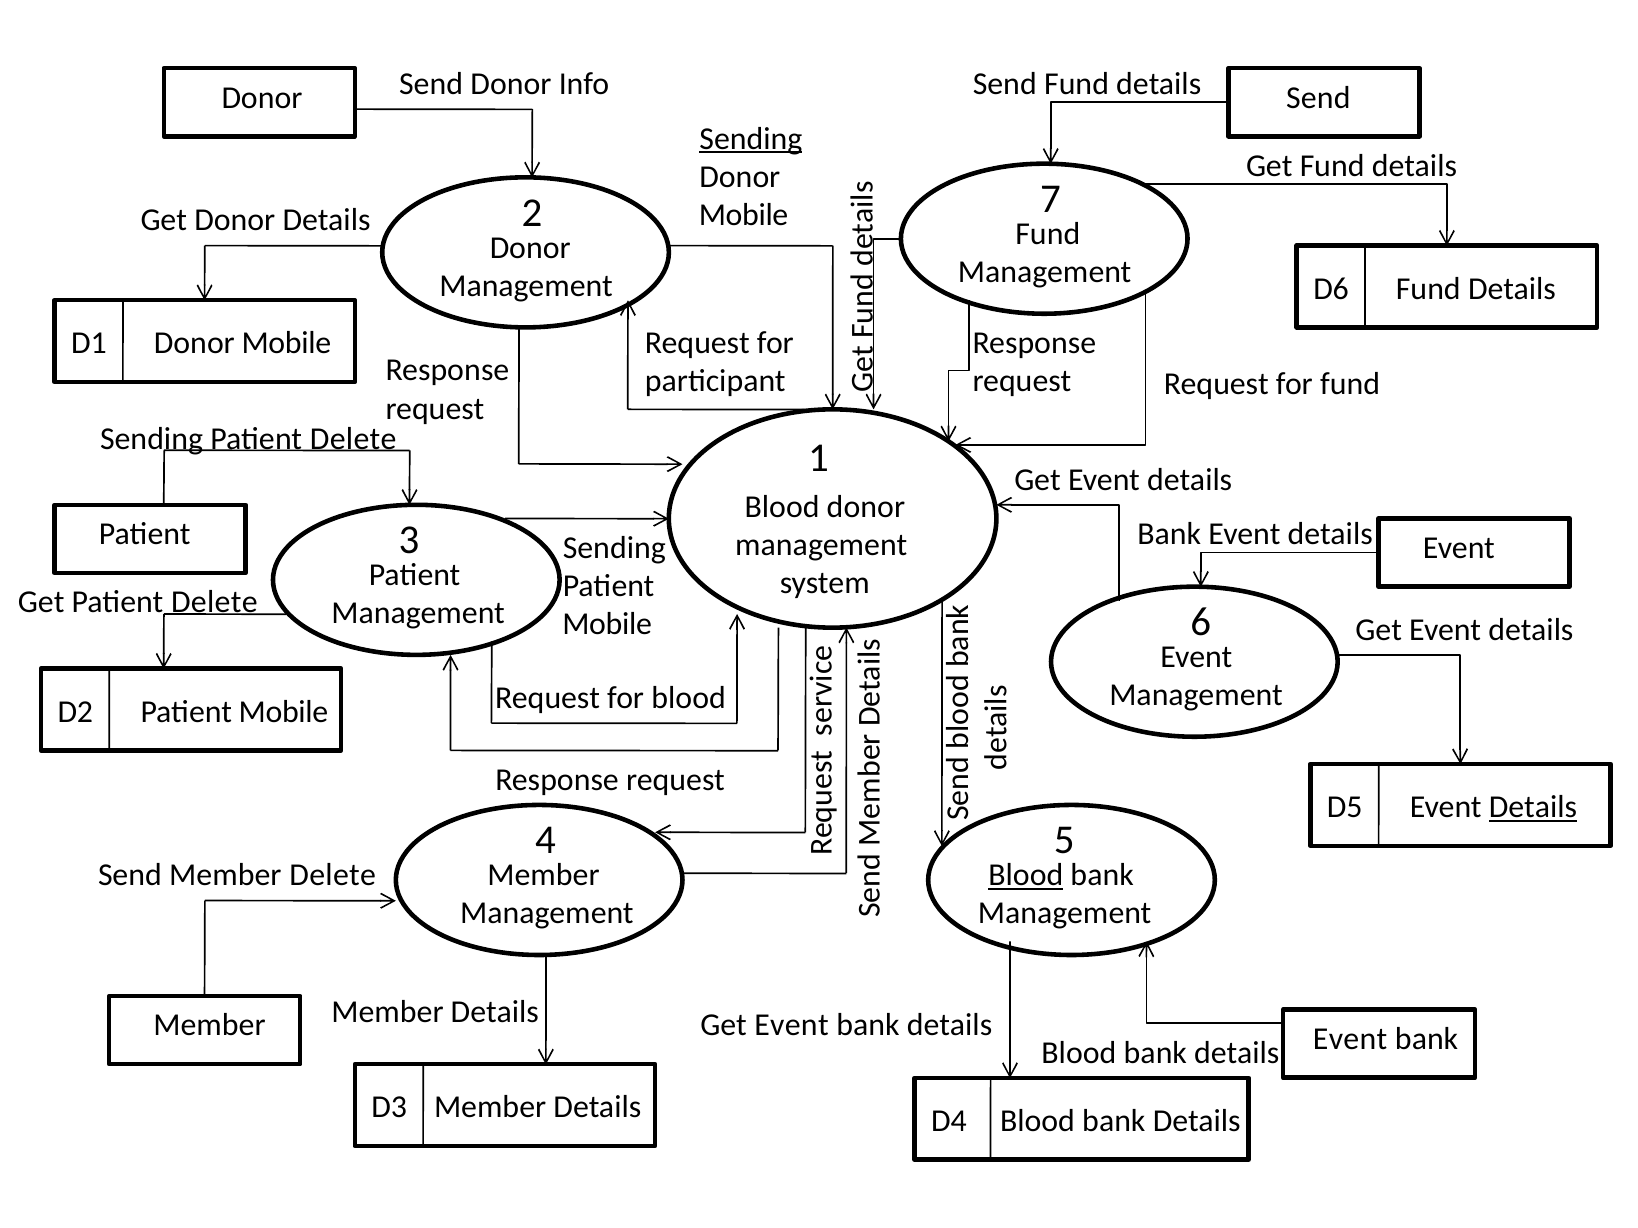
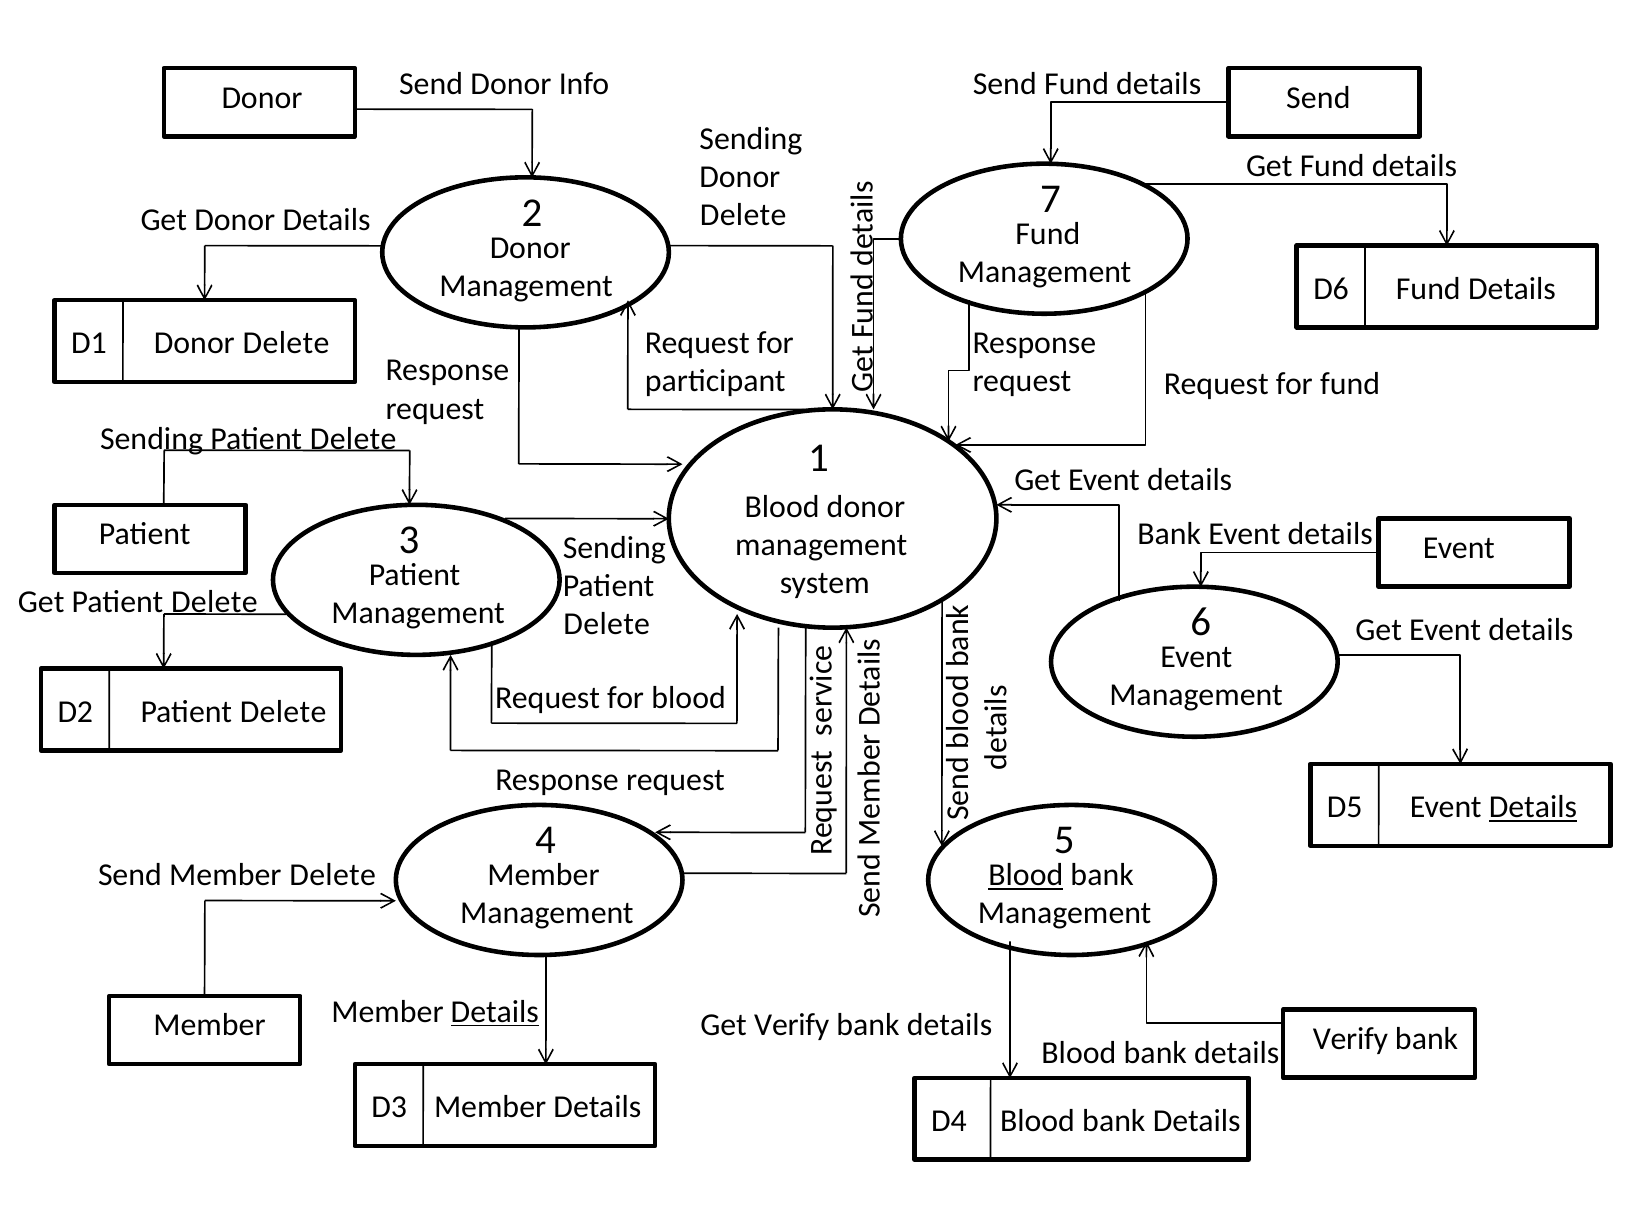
Sending underline: present -> none (751, 139)
Mobile: Mobile -> Delete (743, 215)
Mobile: Mobile -> Delete (286, 343)
Mobile: Mobile -> Delete (607, 625)
Mobile: Mobile -> Delete (283, 712)
Details underline: none -> present (495, 1012)
Event: Event -> Verify (792, 1026)
Member Event: Event -> Verify (1350, 1039)
